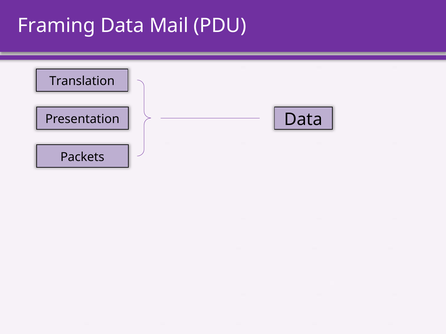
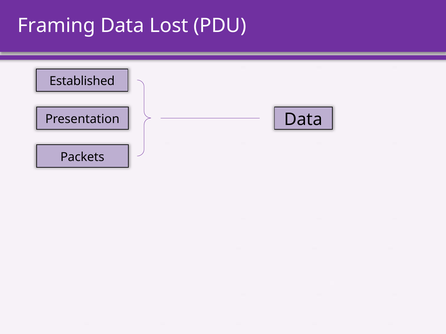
Mail: Mail -> Lost (169, 26)
Translation: Translation -> Established (82, 81)
